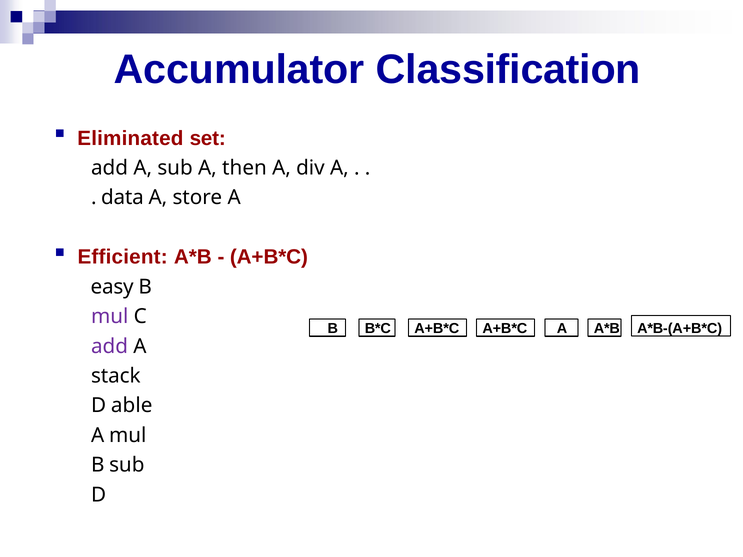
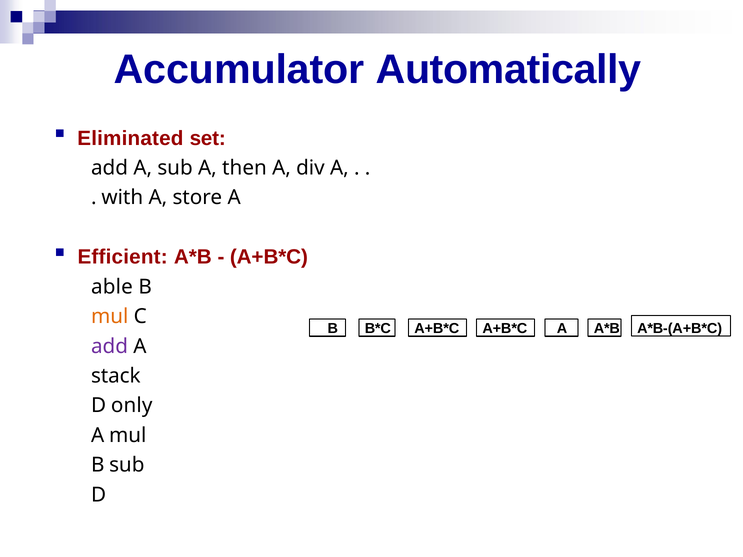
Classification: Classification -> Automatically (508, 70)
data: data -> with (122, 198)
easy: easy -> able (112, 287)
mul colour: purple -> orange (110, 317)
able: able -> only (132, 406)
